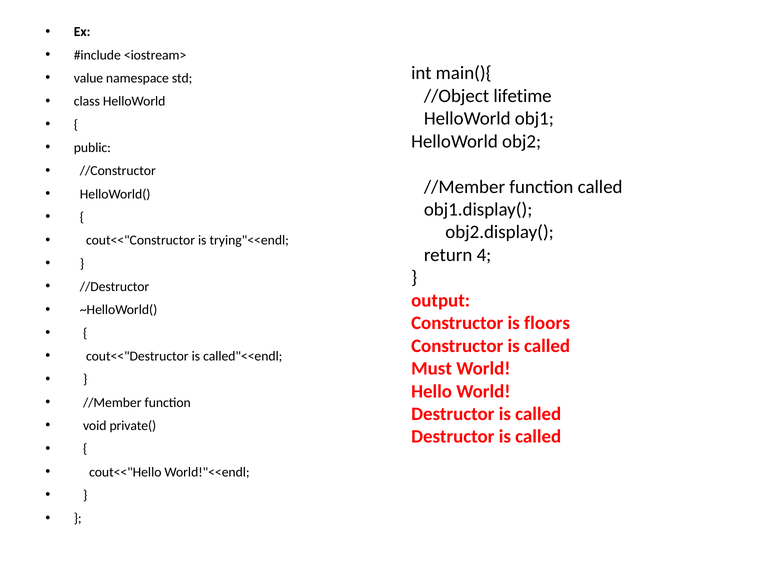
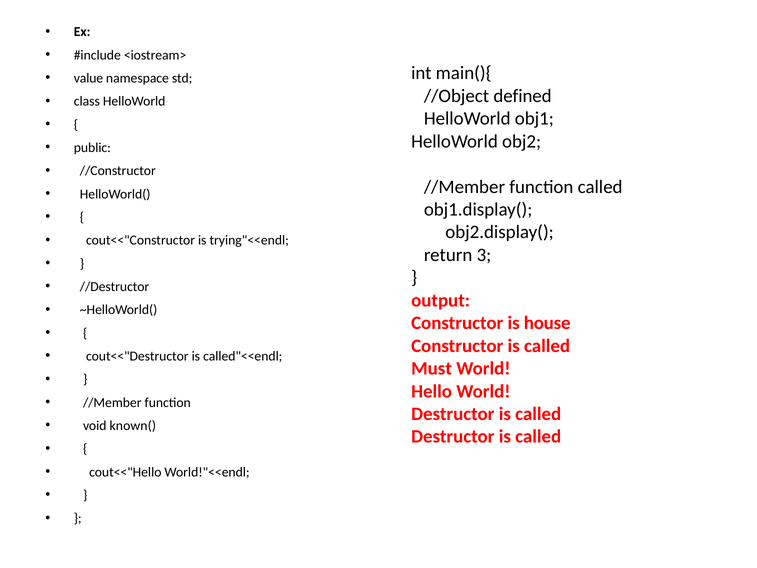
lifetime: lifetime -> defined (523, 96)
4: 4 -> 3 (484, 255)
floors: floors -> house (547, 323)
private(: private( -> known( (133, 426)
